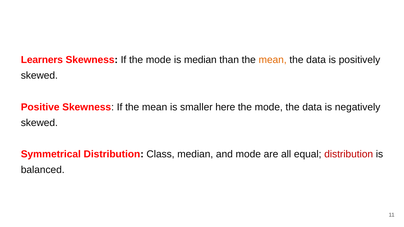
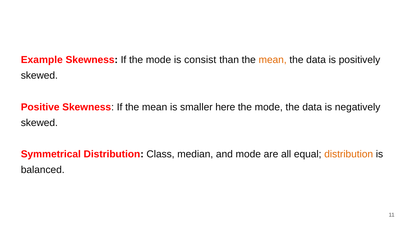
Learners: Learners -> Example (42, 60)
is median: median -> consist (200, 60)
distribution colour: red -> orange (349, 154)
